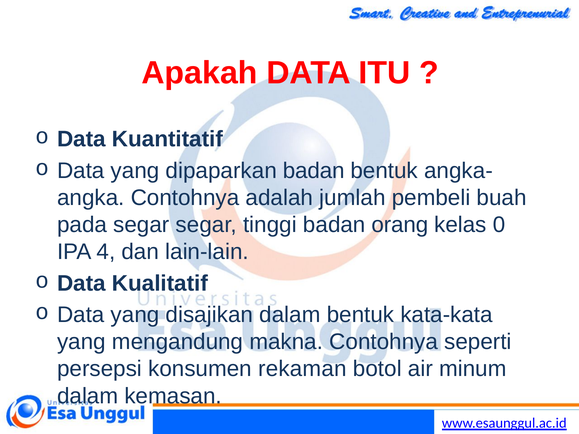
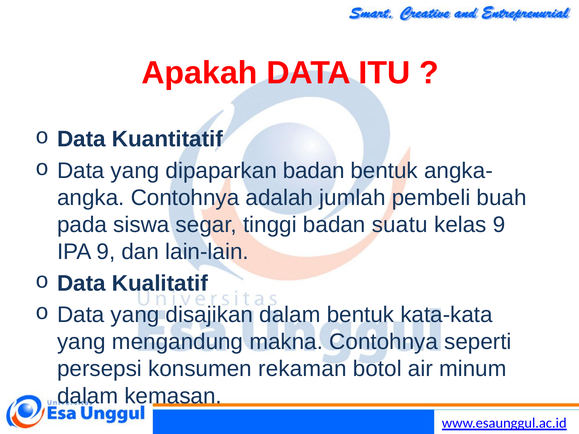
pada segar: segar -> siswa (141, 225)
orang: orang -> suatu (400, 225)
kelas 0: 0 -> 9 (499, 225)
IPA 4: 4 -> 9 (106, 252)
